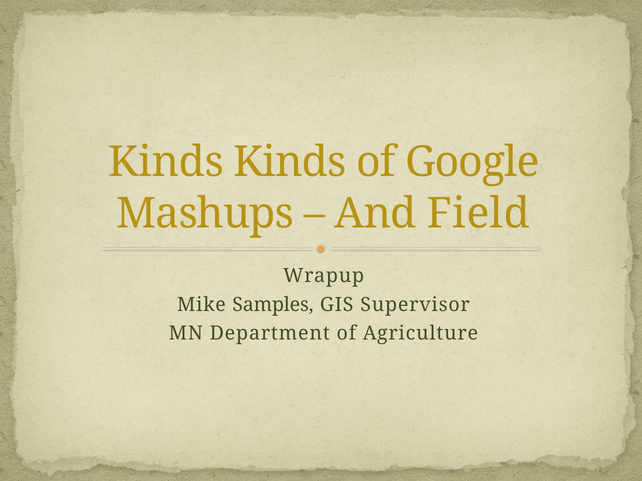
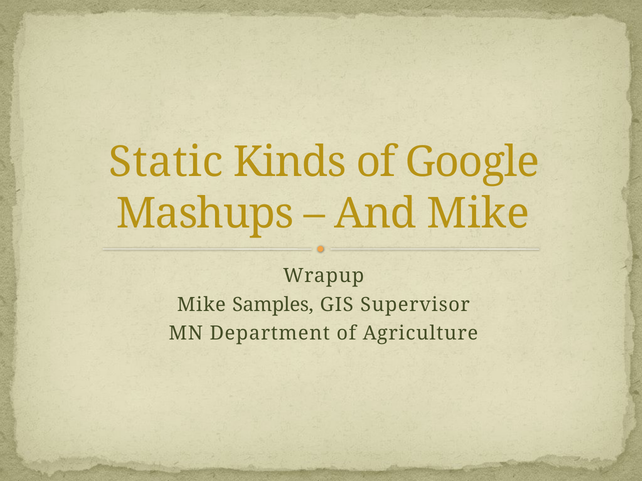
Kinds: Kinds -> Static (166, 163)
And Field: Field -> Mike (478, 214)
